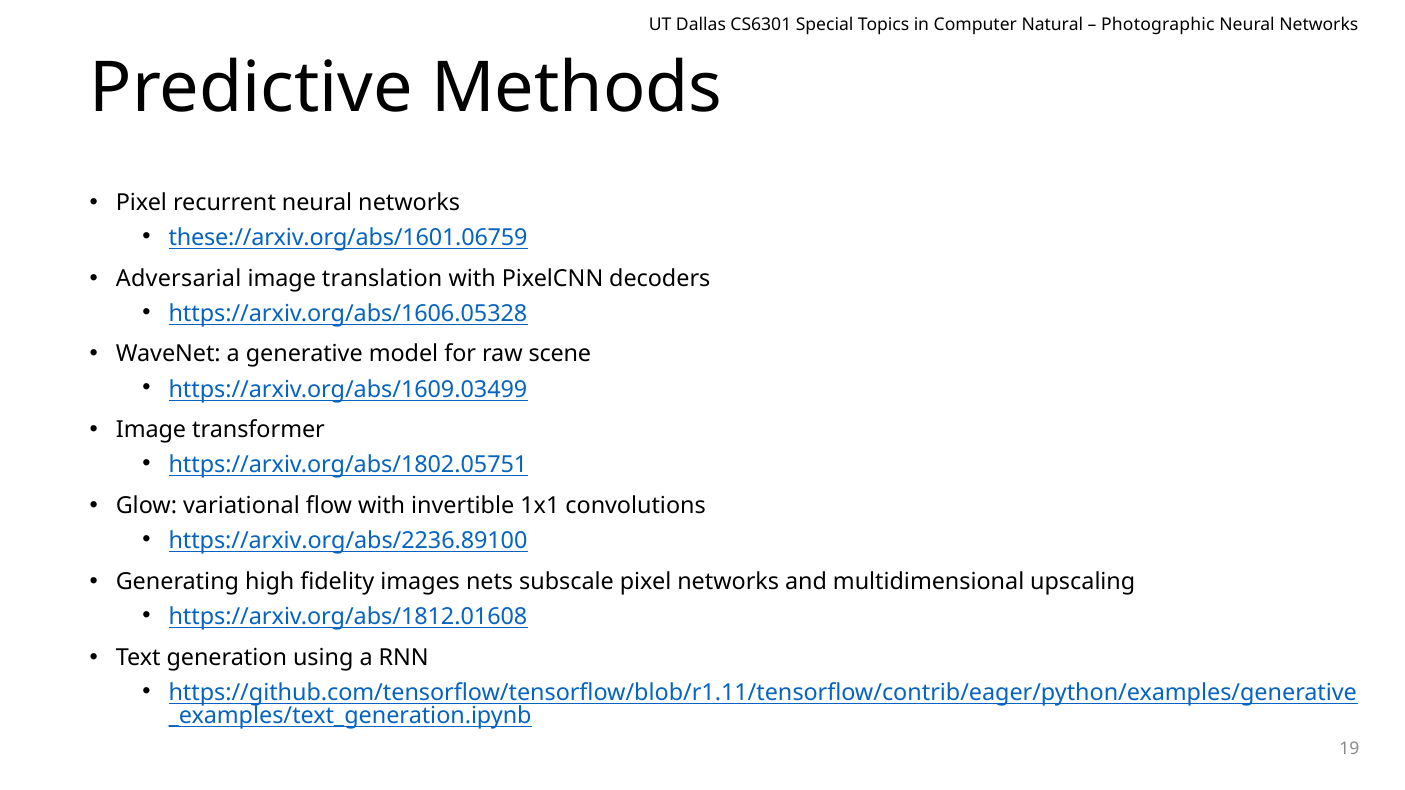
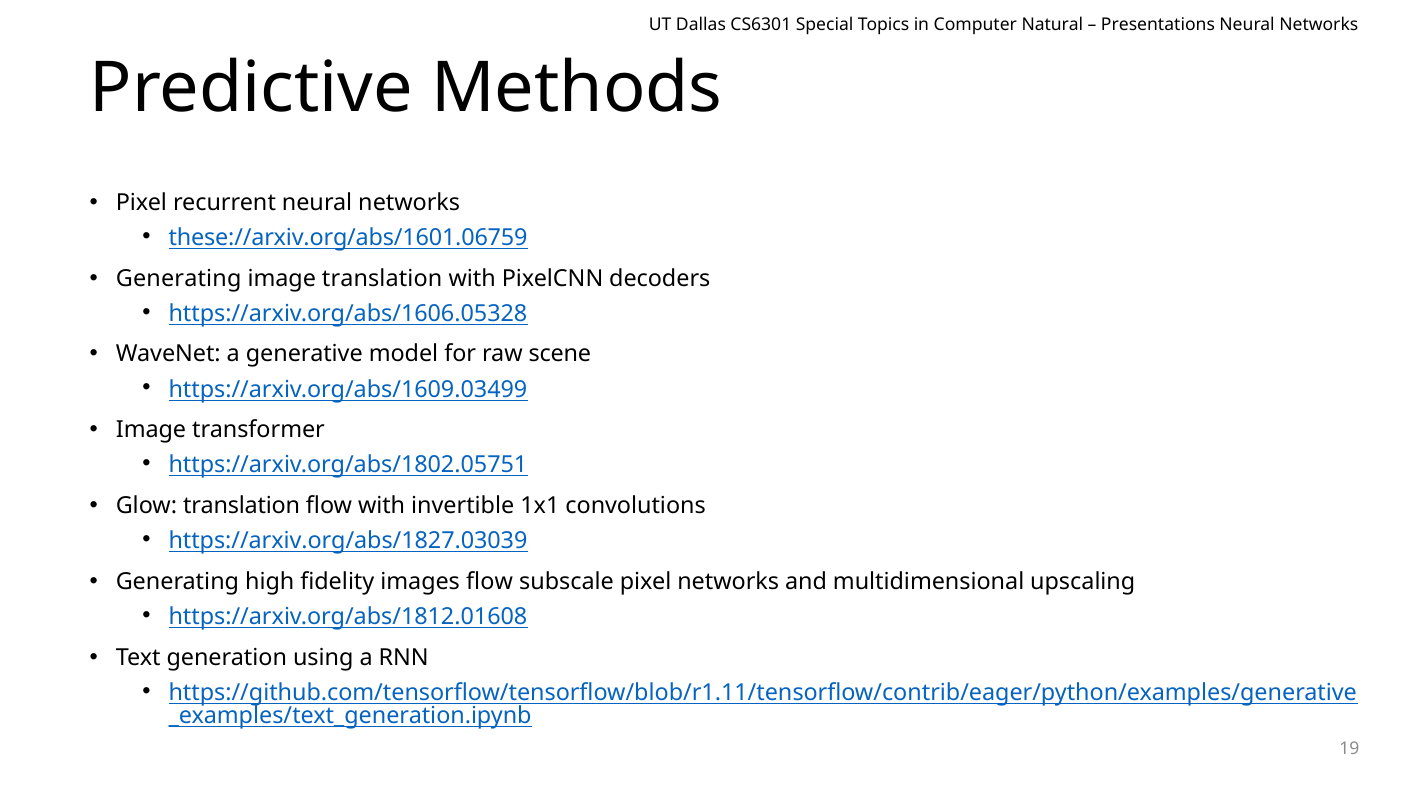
Photographic: Photographic -> Presentations (1158, 25)
Adversarial: Adversarial -> Generating (179, 279)
Glow variational: variational -> translation (242, 506)
https://arxiv.org/abs/2236.89100: https://arxiv.org/abs/2236.89100 -> https://arxiv.org/abs/1827.03039 (348, 541)
images nets: nets -> flow (489, 582)
